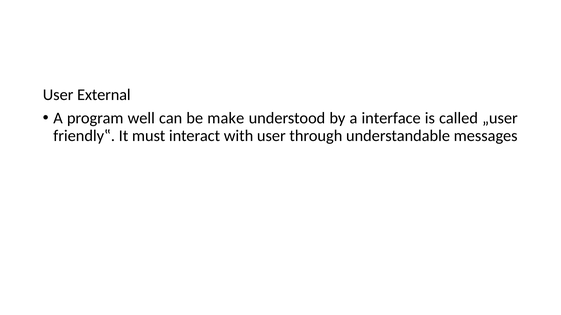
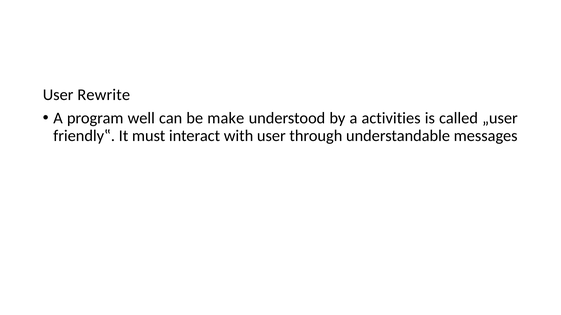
External: External -> Rewrite (104, 95)
interface: interface -> activities (391, 118)
